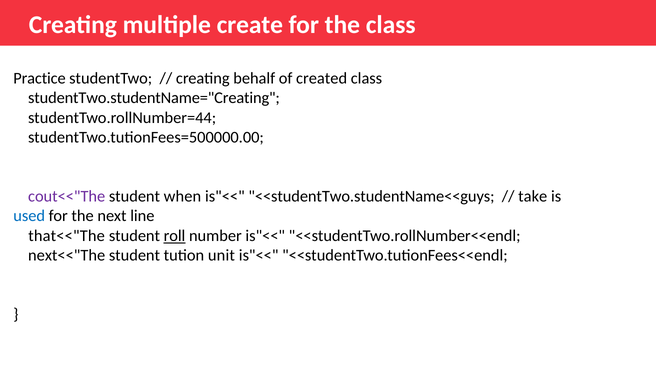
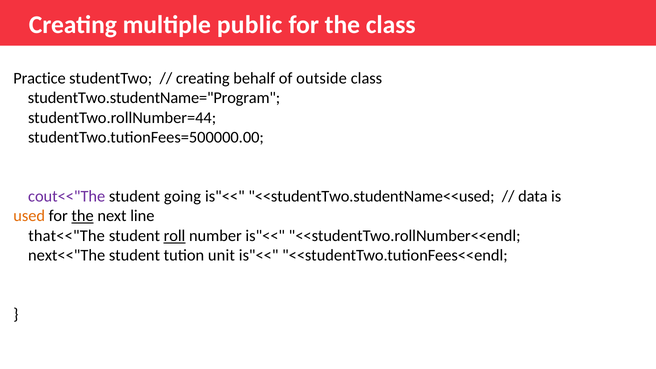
create: create -> public (250, 25)
created: created -> outside (322, 78)
studentTwo.studentName="Creating: studentTwo.studentName="Creating -> studentTwo.studentName="Program (154, 98)
when: when -> going (182, 196)
<<studentTwo.studentName<<guys: <<studentTwo.studentName<<guys -> <<studentTwo.studentName<<used (372, 196)
take: take -> data (533, 196)
used colour: blue -> orange (29, 216)
the underline: none -> present (83, 216)
